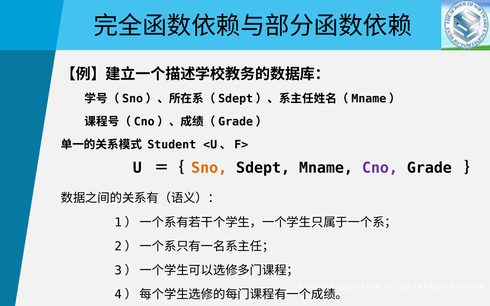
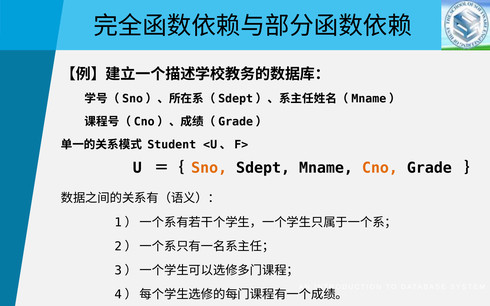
Cno colour: purple -> orange (380, 168)
